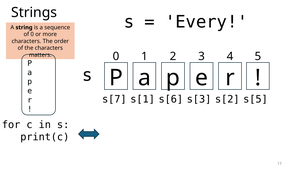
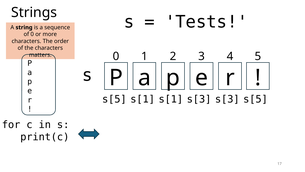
Every: Every -> Tests (206, 22)
s[7: s[7 -> s[5 (114, 99)
s[1 s[6: s[6 -> s[1 (171, 99)
s[3 s[2: s[2 -> s[3 (227, 99)
